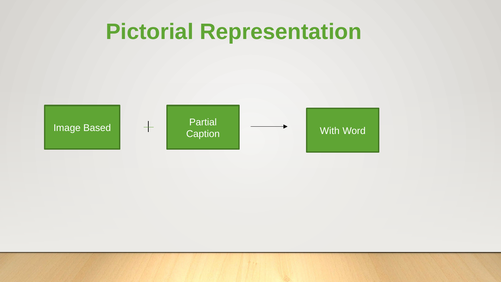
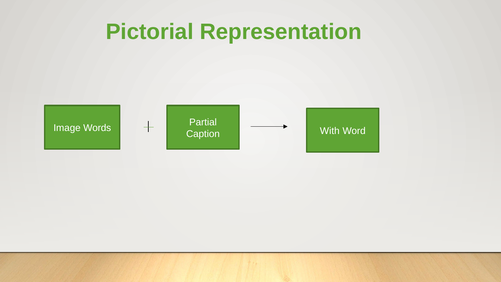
Based: Based -> Words (97, 128)
